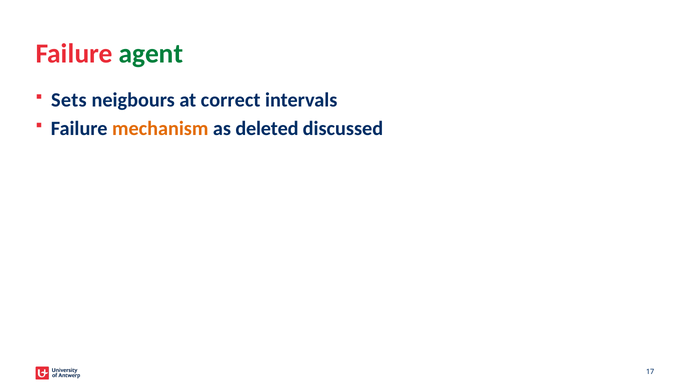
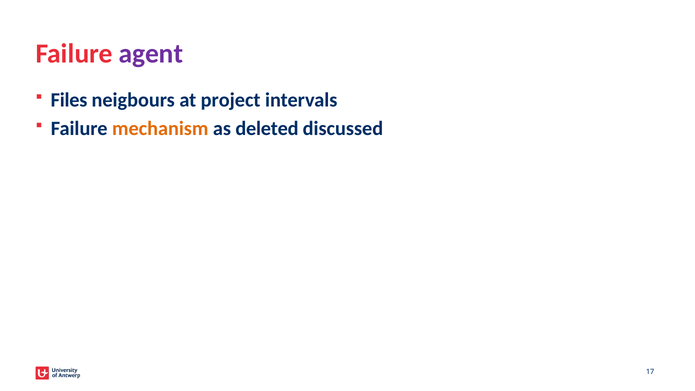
agent colour: green -> purple (151, 54)
Sets: Sets -> Files (69, 100)
correct: correct -> project (231, 100)
